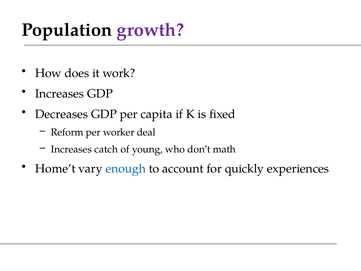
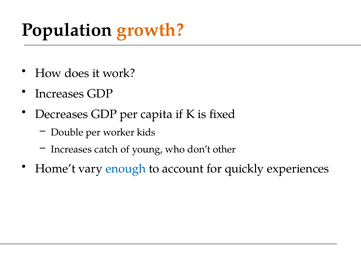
growth colour: purple -> orange (150, 30)
Reform: Reform -> Double (67, 132)
deal: deal -> kids (146, 132)
math: math -> other (224, 149)
